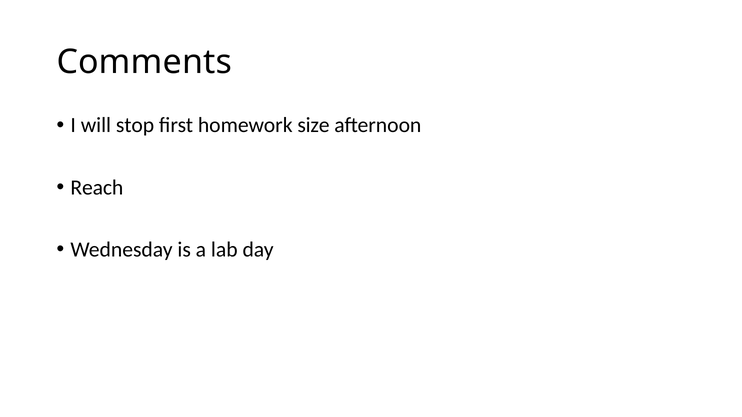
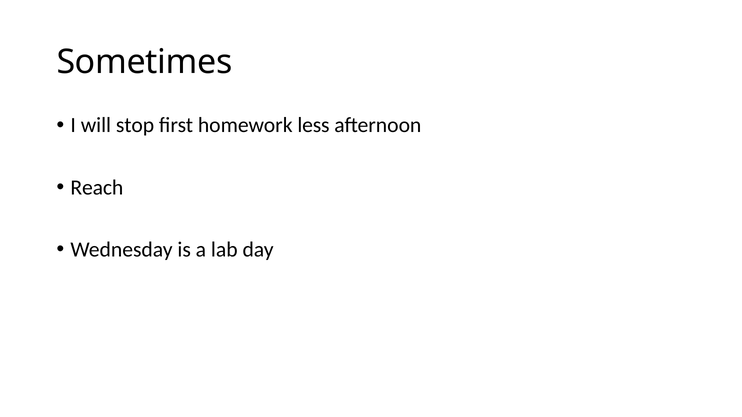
Comments: Comments -> Sometimes (144, 62)
size: size -> less (313, 125)
